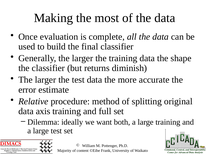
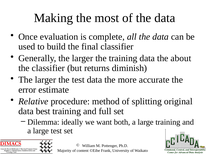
shape: shape -> about (181, 58)
axis: axis -> best (43, 112)
